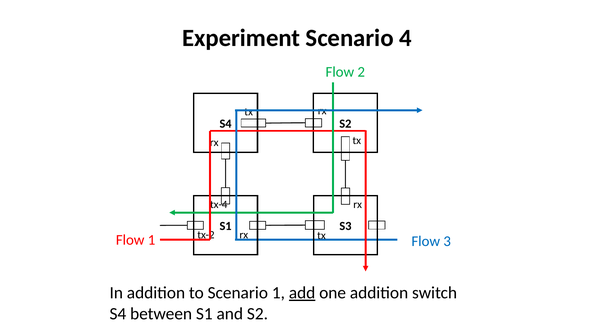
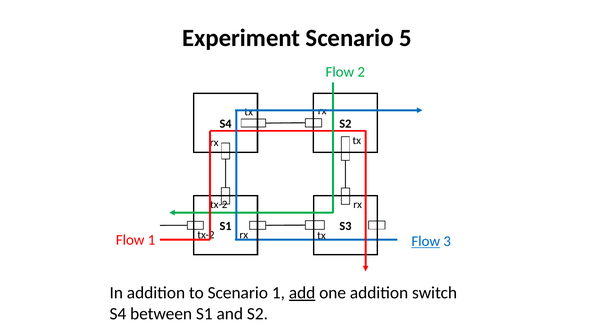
4: 4 -> 5 (405, 38)
tx-4: tx-4 -> tx-2 (219, 205)
Flow underline: none -> present (426, 241)
